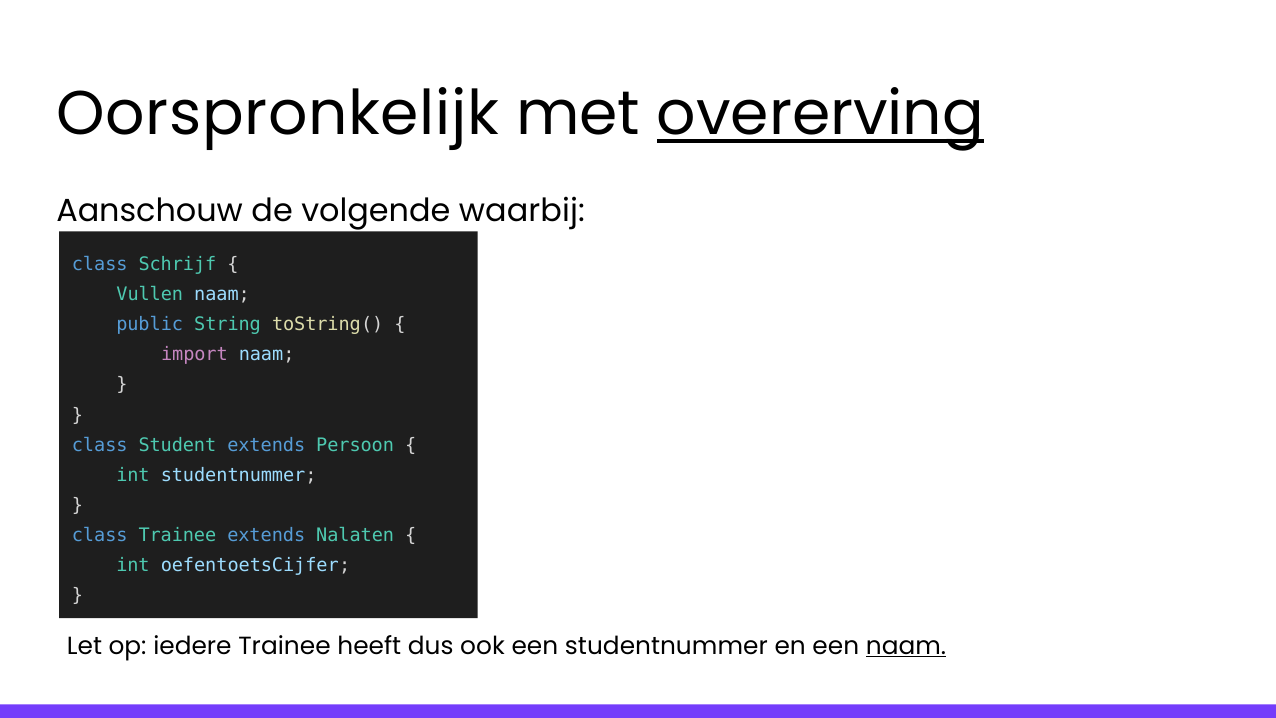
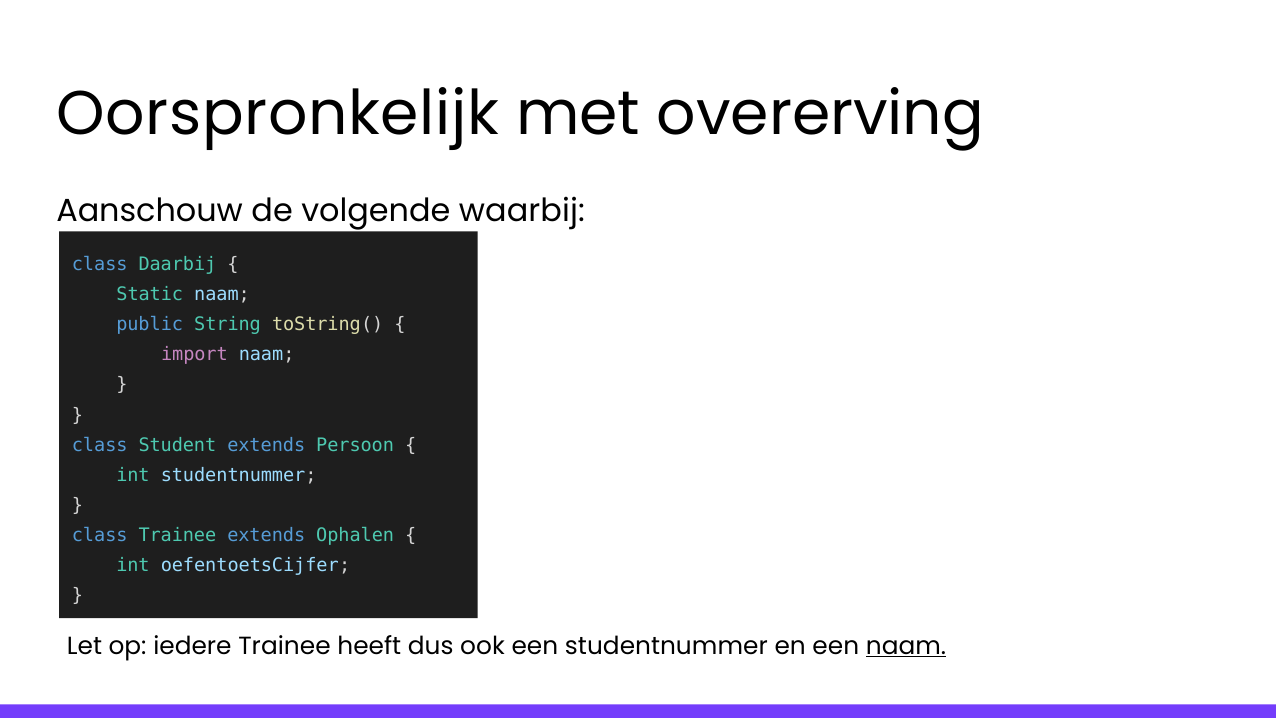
overerving underline: present -> none (820, 115)
Schrijf: Schrijf -> Daarbij (177, 264)
Vullen: Vullen -> Static (150, 294)
Nalaten: Nalaten -> Ophalen (355, 535)
